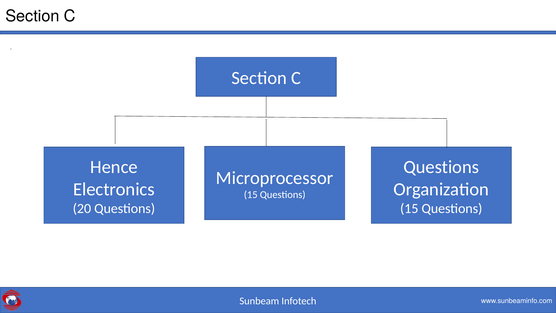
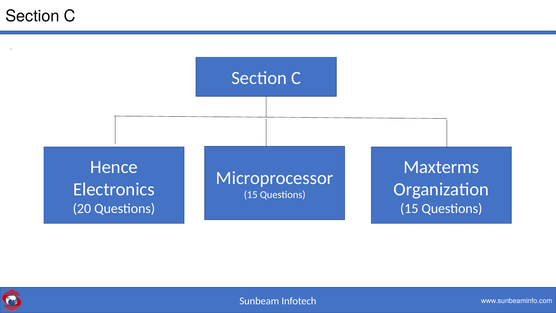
Questions: Questions -> Maxterms (441, 167)
